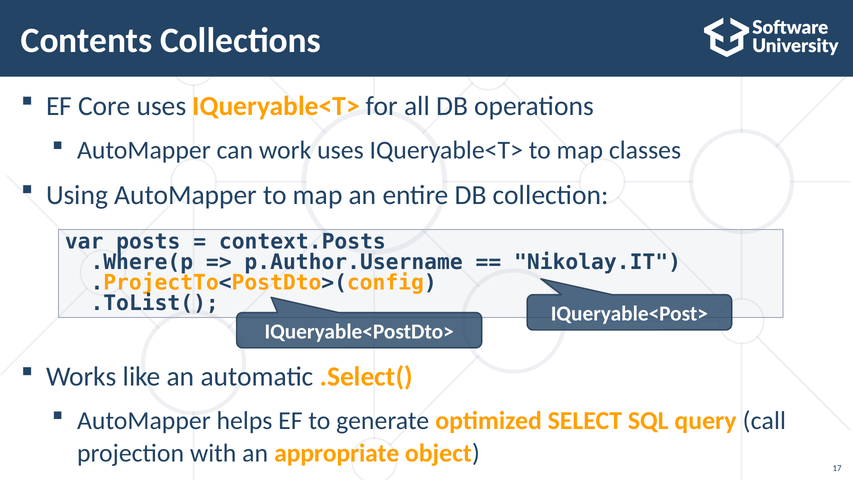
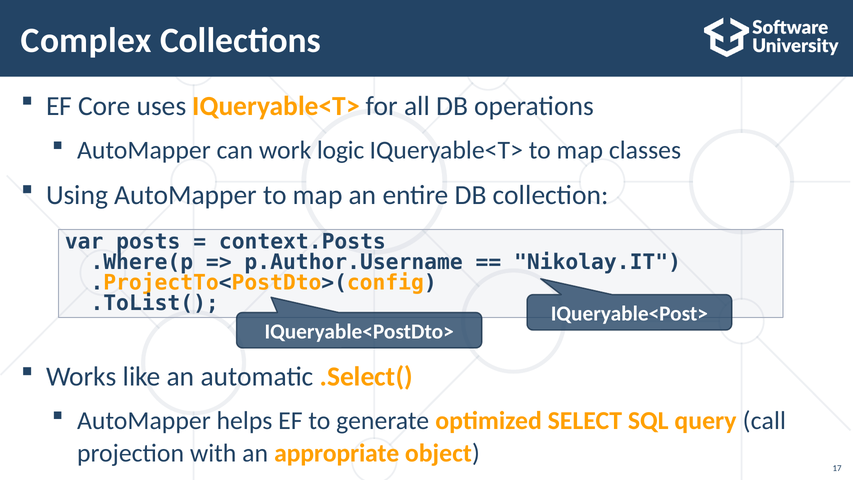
Contents: Contents -> Complex (86, 40)
work uses: uses -> logic (341, 150)
